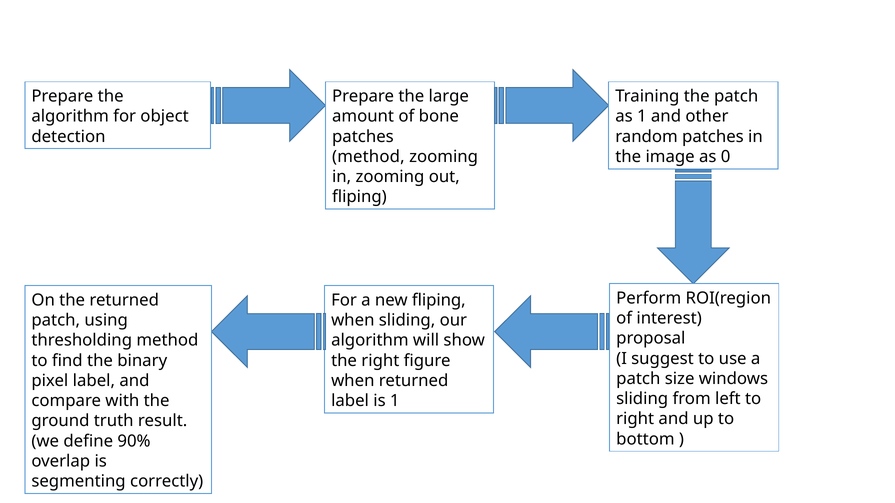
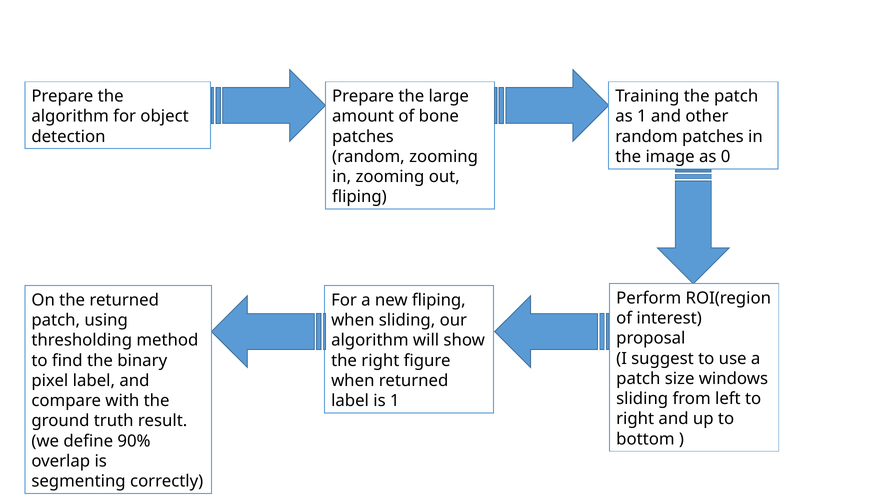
method: method -> random (368, 157)
